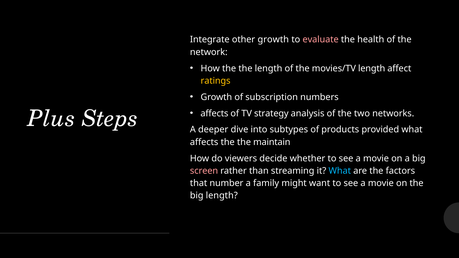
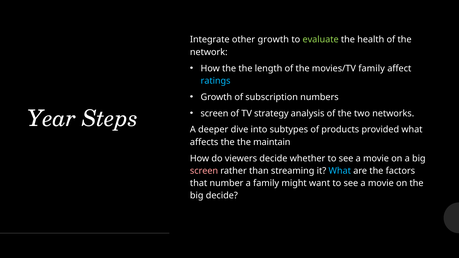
evaluate colour: pink -> light green (321, 40)
movies/TV length: length -> family (372, 68)
ratings colour: yellow -> light blue (216, 81)
affects: affects -> screen (214, 113)
Plus: Plus -> Year (52, 119)
big length: length -> decide (222, 196)
